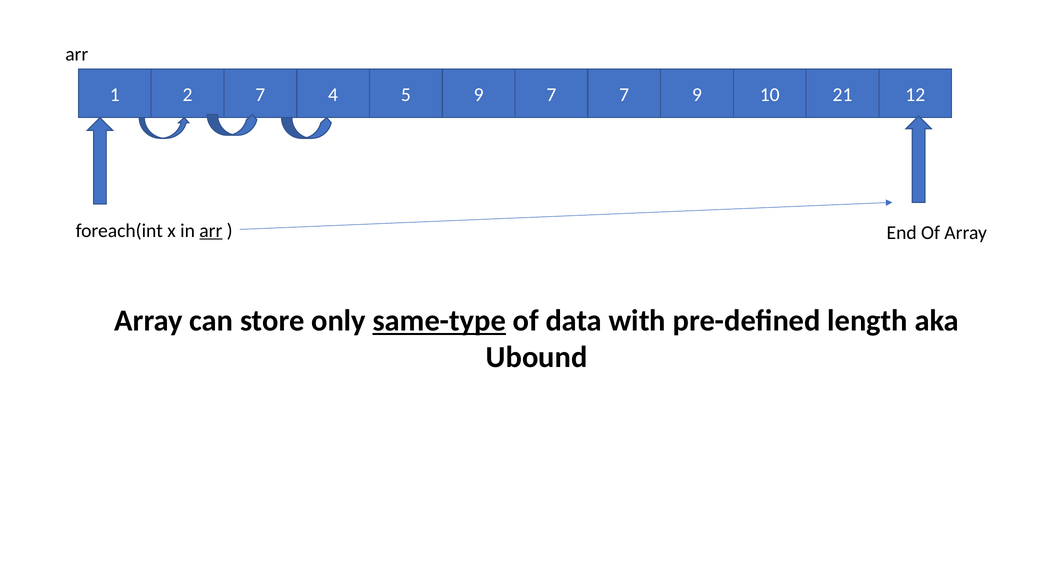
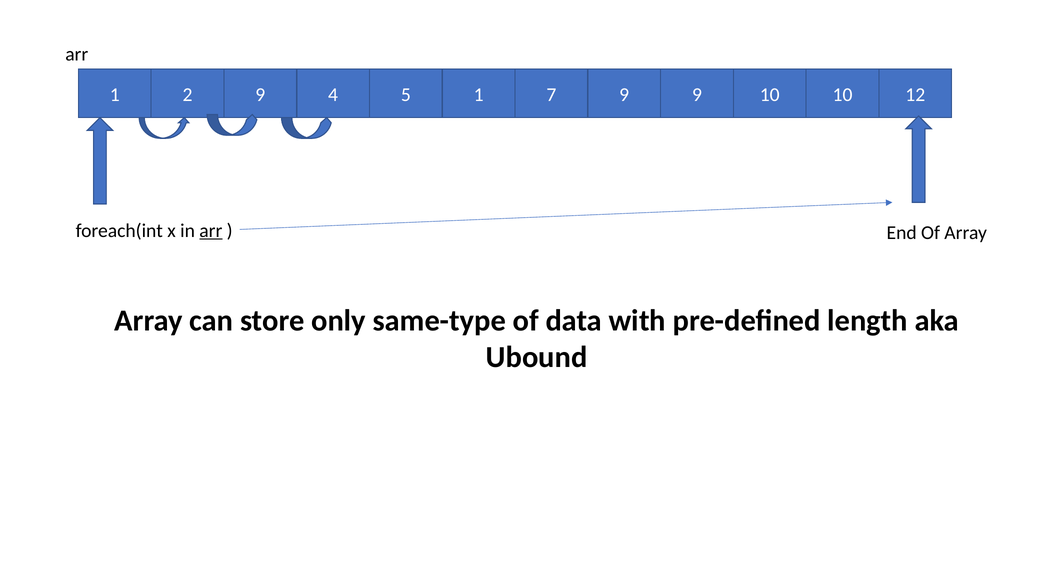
2 7: 7 -> 9 (260, 95)
5 9: 9 -> 1 (479, 95)
7 7: 7 -> 9 (624, 95)
10 21: 21 -> 10 (843, 95)
same-type underline: present -> none (439, 321)
